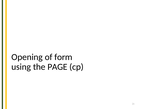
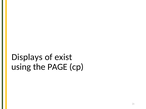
Opening: Opening -> Displays (27, 57)
form: form -> exist (63, 57)
